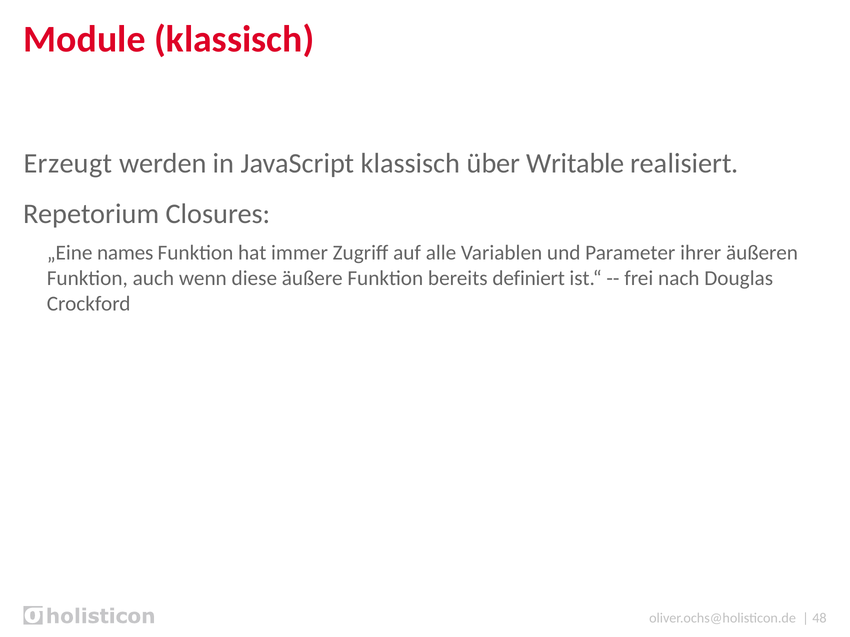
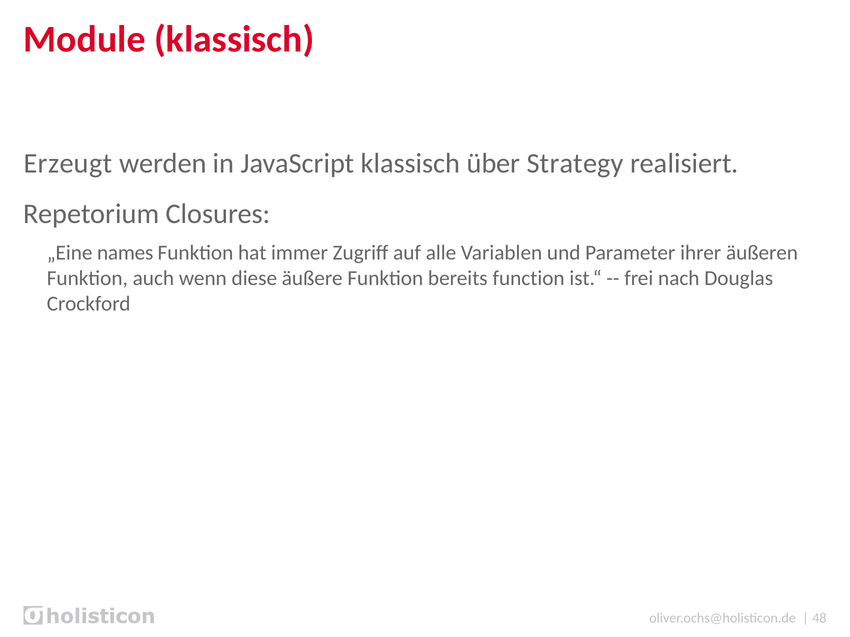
Writable: Writable -> Strategy (575, 164)
definiert: definiert -> function (529, 278)
